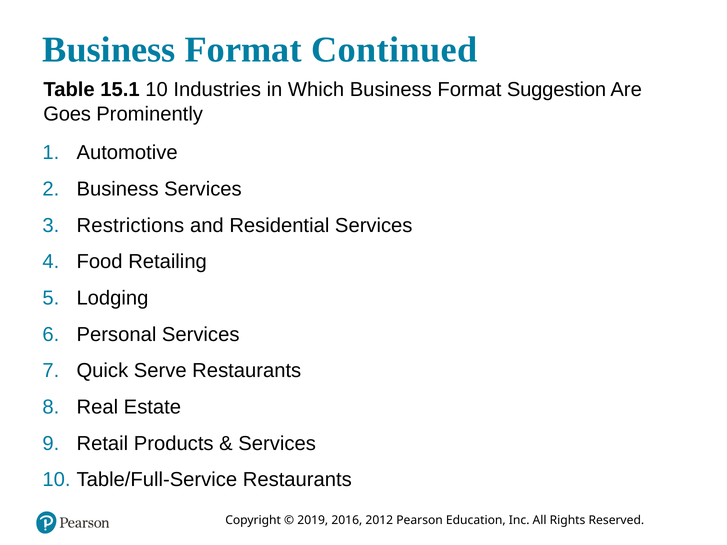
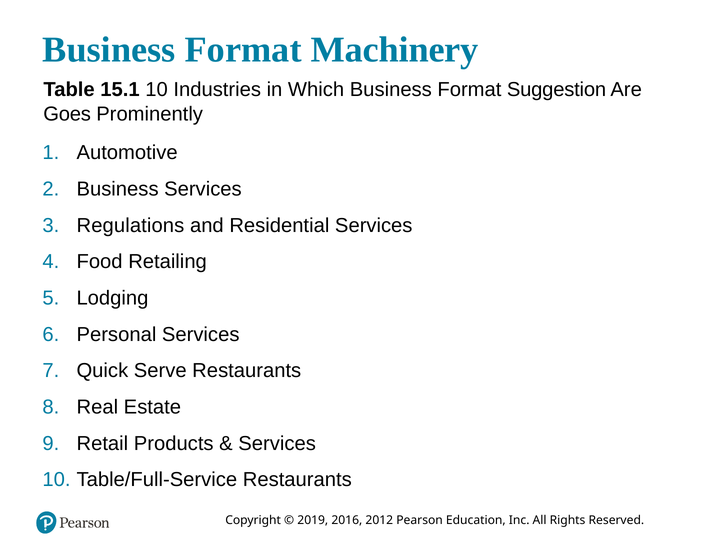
Continued: Continued -> Machinery (395, 50)
Restrictions: Restrictions -> Regulations (130, 226)
